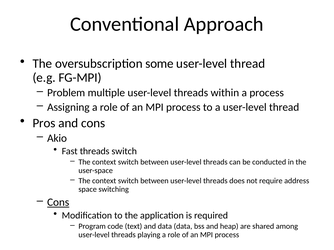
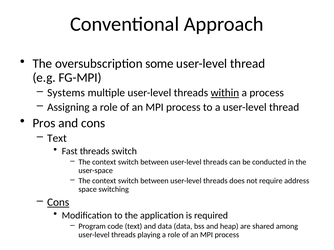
Problem: Problem -> Systems (66, 93)
within underline: none -> present (225, 93)
Akio: Akio -> Text (57, 138)
